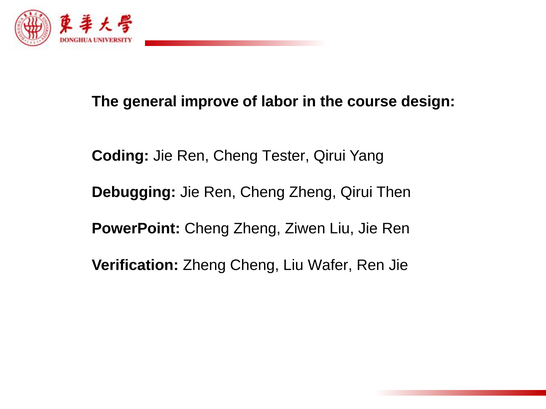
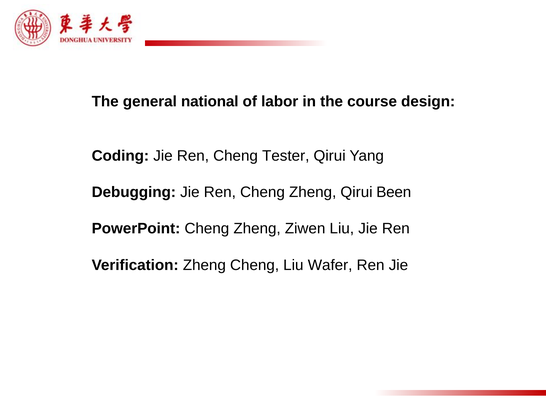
improve: improve -> national (210, 101)
Then: Then -> Been (394, 193)
